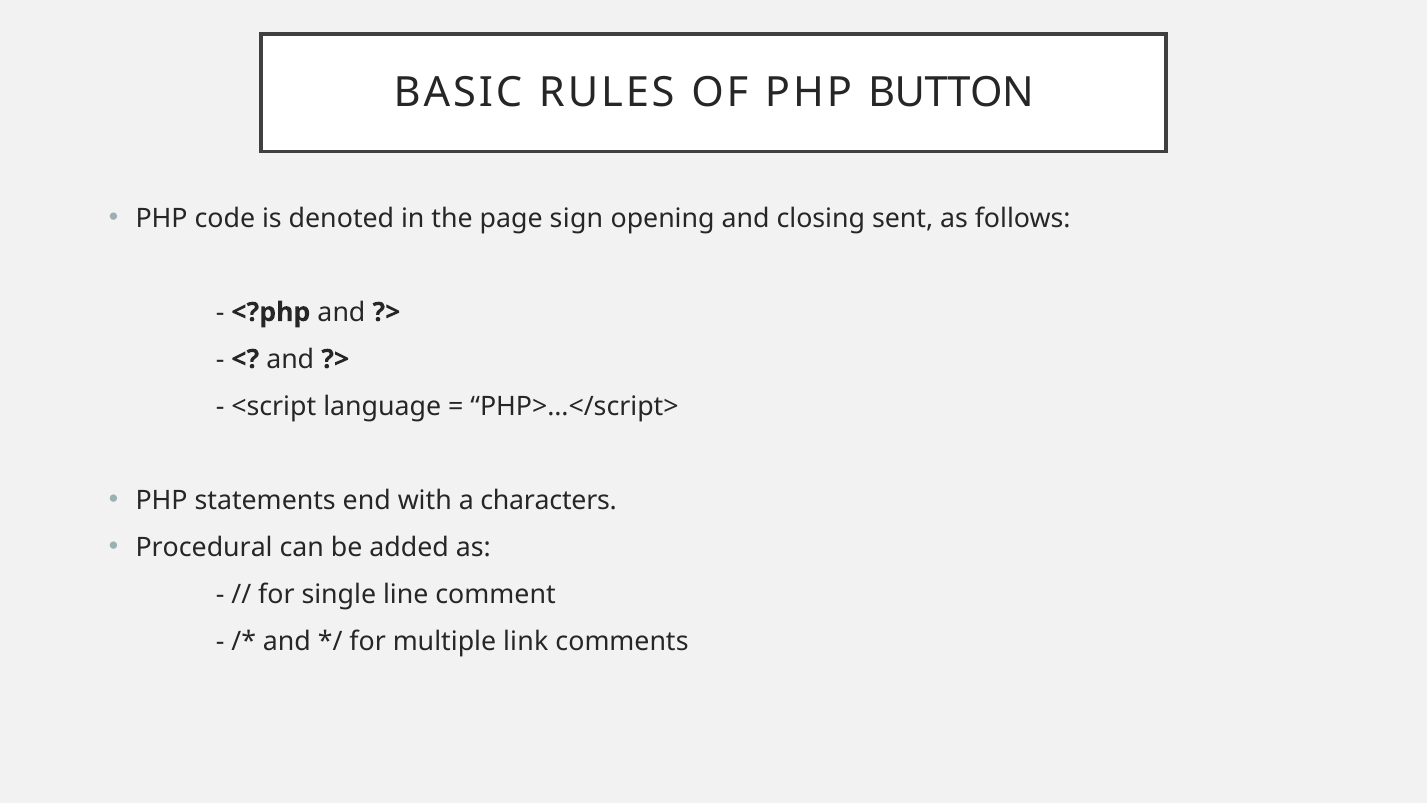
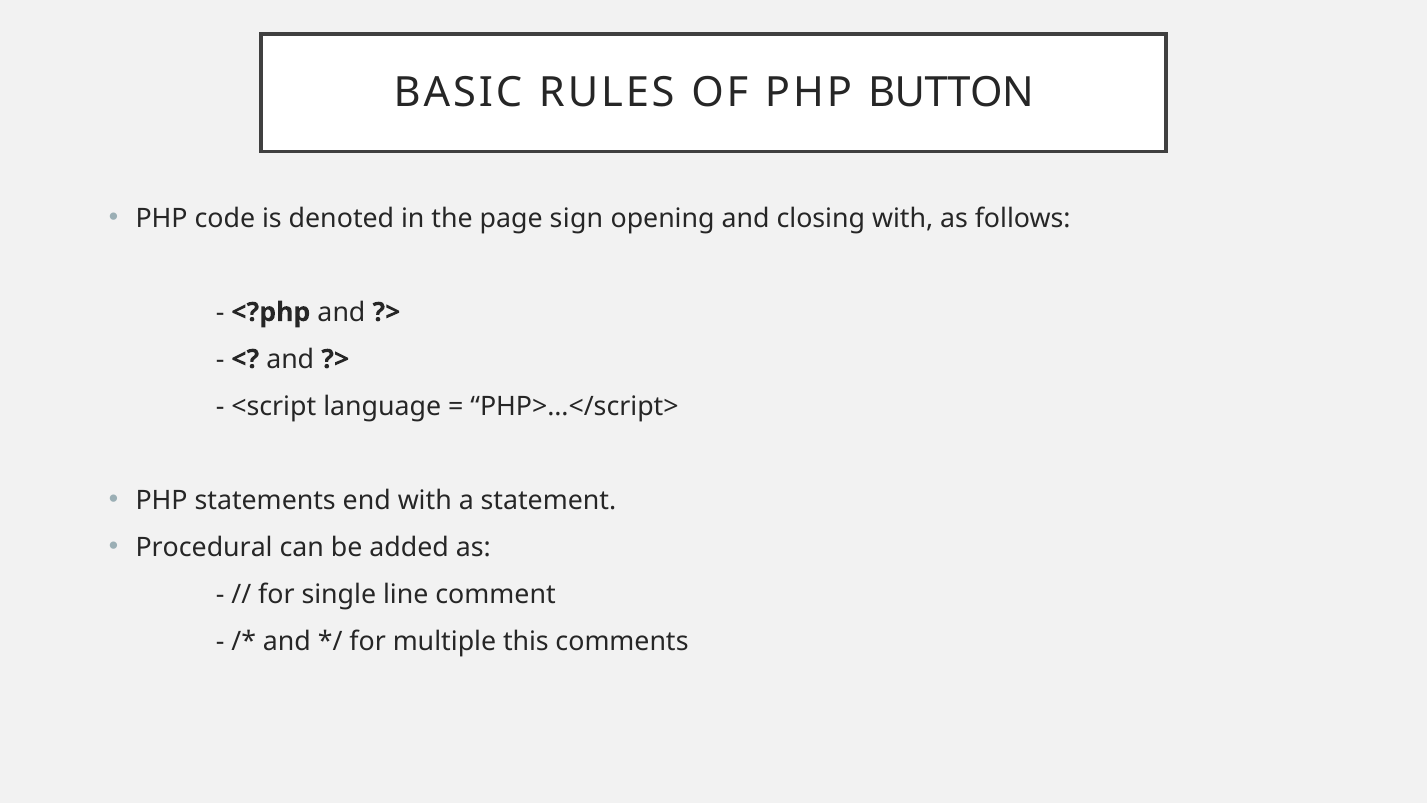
closing sent: sent -> with (903, 218)
characters: characters -> statement (548, 500)
link: link -> this (526, 641)
